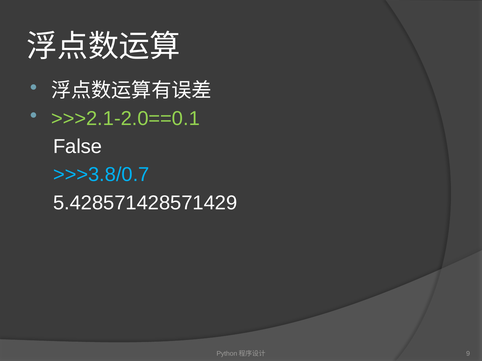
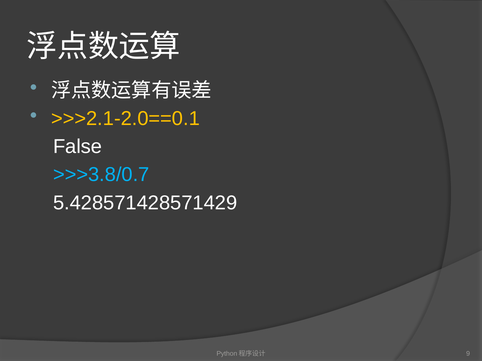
>>>2.1-2.0==0.1 colour: light green -> yellow (125, 119)
